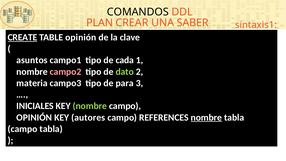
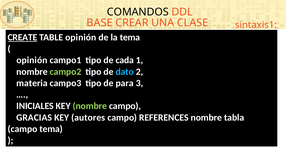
PLAN: PLAN -> BASE (100, 23)
SABER: SABER -> CLASE (193, 23)
la clave: clave -> tema (130, 37)
asuntos: asuntos -> opinión (32, 60)
campo2 colour: pink -> light green (65, 72)
dato colour: light green -> light blue (125, 72)
OPINIÓN: OPINIÓN -> GRACIAS (34, 117)
nombre underline: present -> none (206, 117)
campo tabla: tabla -> tema (51, 129)
